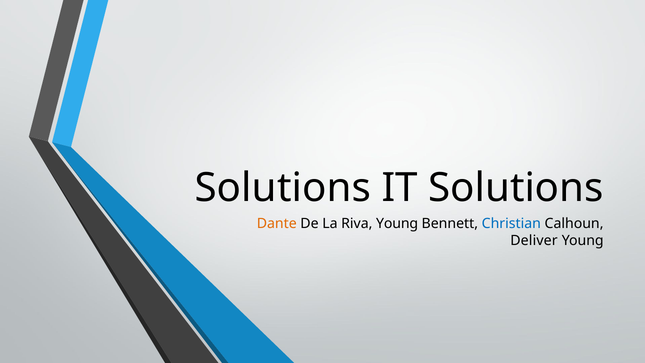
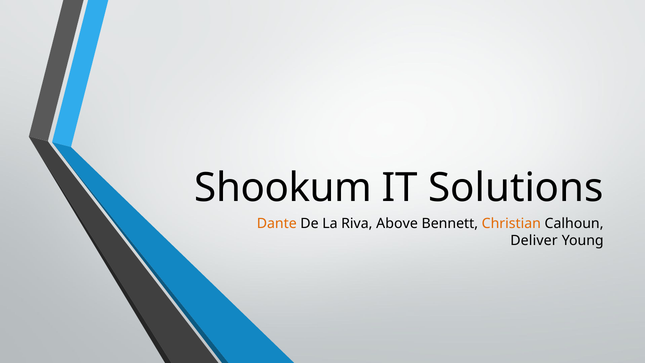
Solutions: Solutions -> Shookum (283, 188)
Riva Young: Young -> Above (397, 223)
Christian colour: blue -> orange (511, 223)
